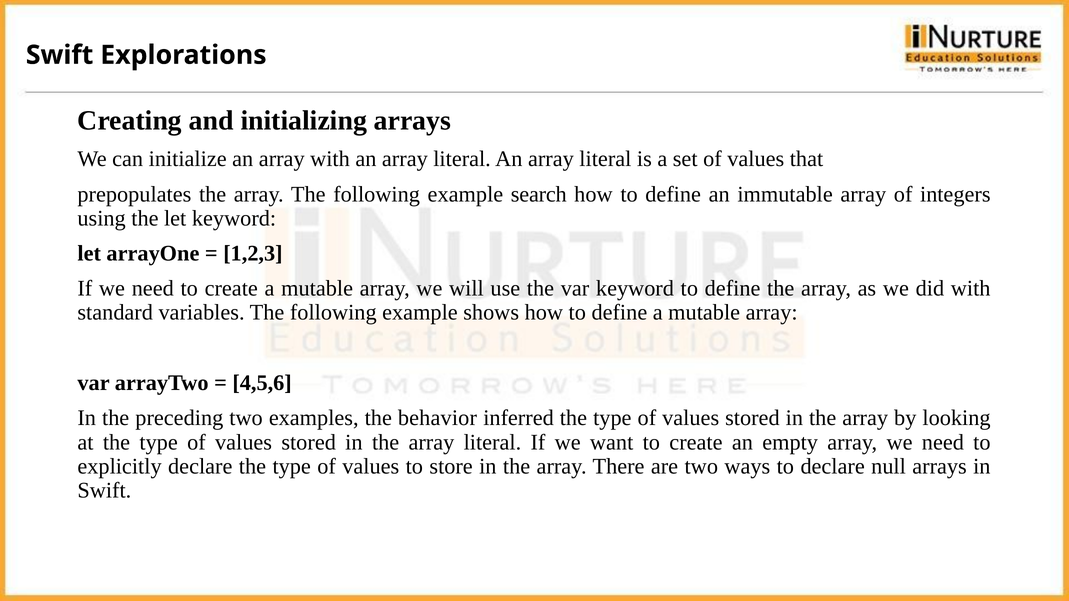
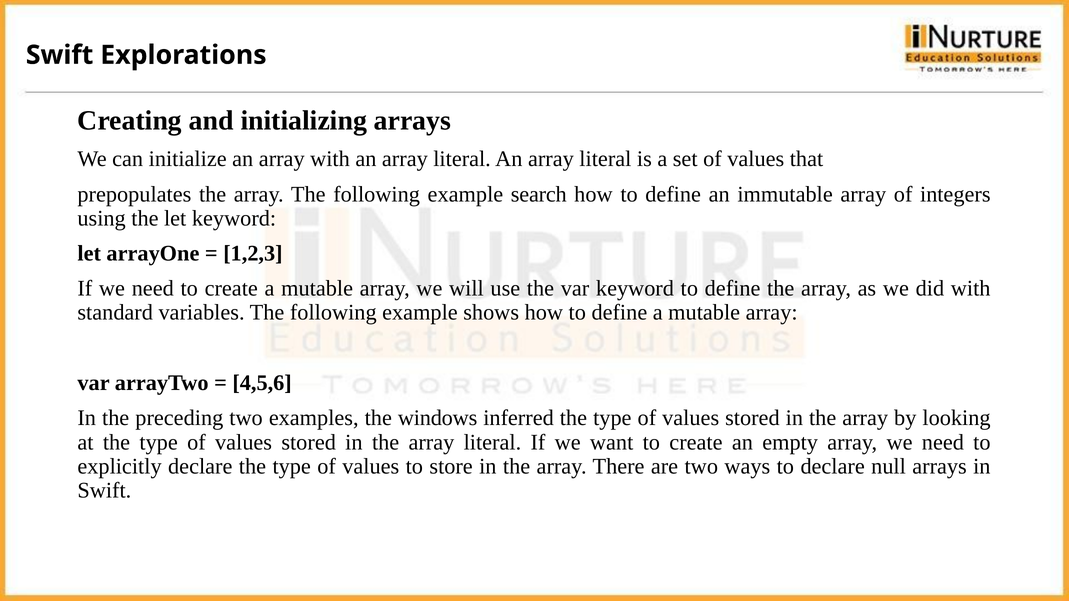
behavior: behavior -> windows (438, 418)
